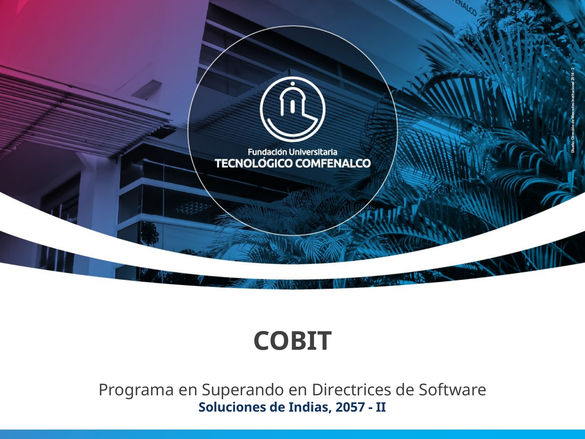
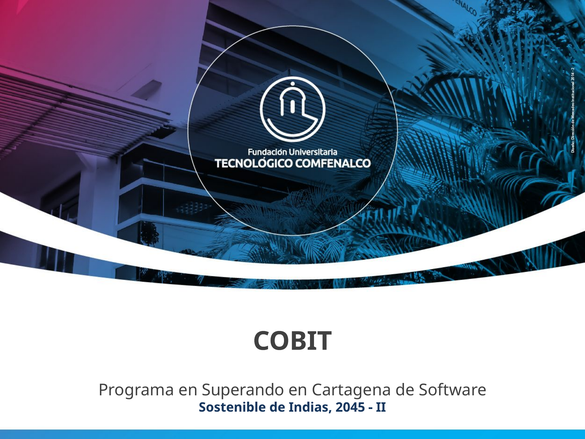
Directrices: Directrices -> Cartagena (352, 390)
Soluciones: Soluciones -> Sostenible (232, 407)
2057: 2057 -> 2045 (350, 407)
